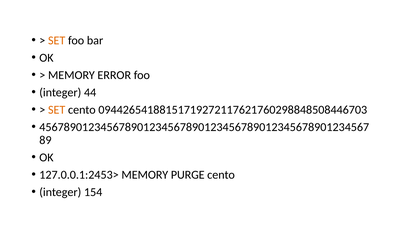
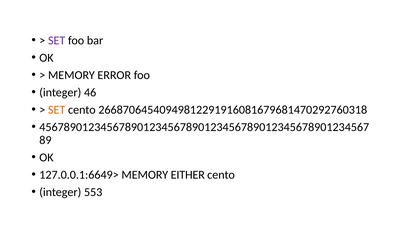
SET colour: orange -> purple (57, 40)
44: 44 -> 46 (90, 92)
09442654188151719272117621760298848508446703: 09442654188151719272117621760298848508446703 -> 26687064540949812291916081679681470292760318 (233, 110)
127.0.0.1:2453>: 127.0.0.1:2453> -> 127.0.0.1:6649> (79, 175)
PURGE: PURGE -> EITHER (188, 175)
154: 154 -> 553 (93, 192)
